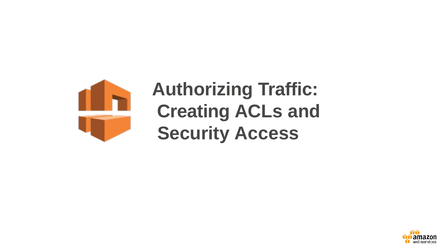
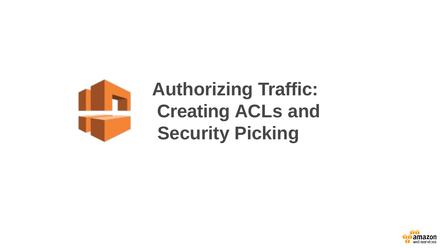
Access: Access -> Picking (267, 133)
